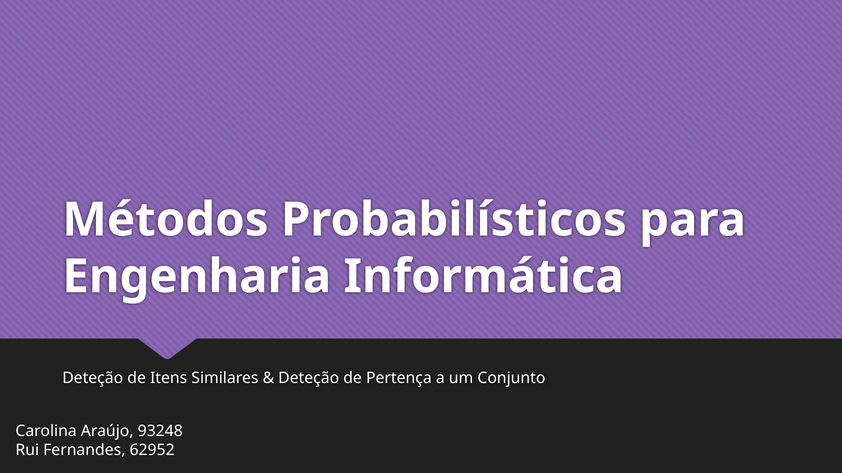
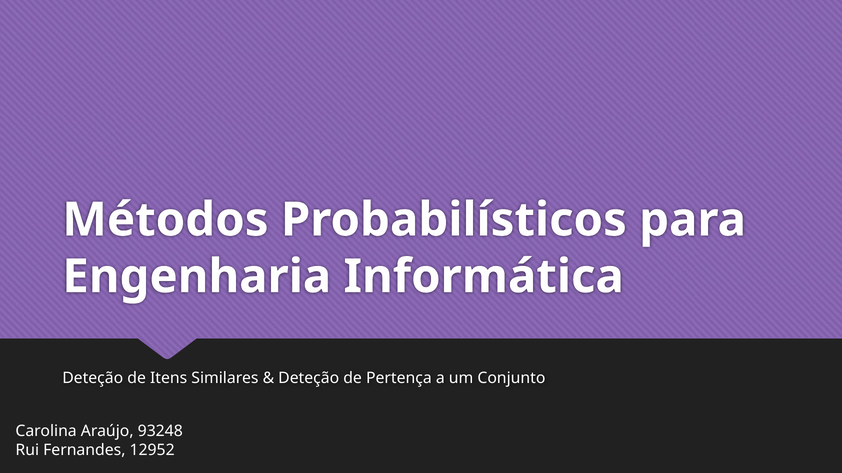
62952: 62952 -> 12952 (152, 451)
